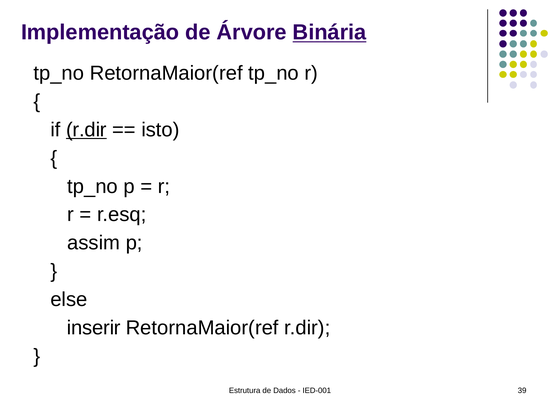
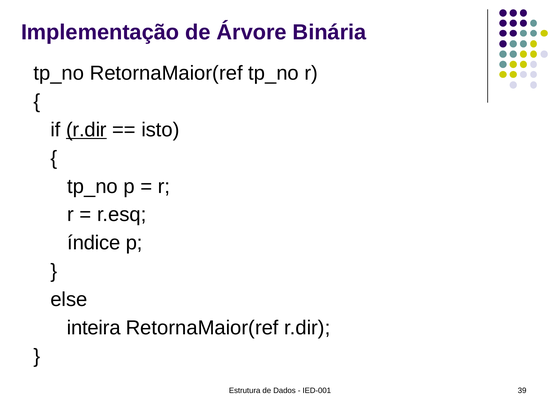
Binária underline: present -> none (329, 32)
assim: assim -> índice (94, 243)
inserir: inserir -> inteira (94, 328)
